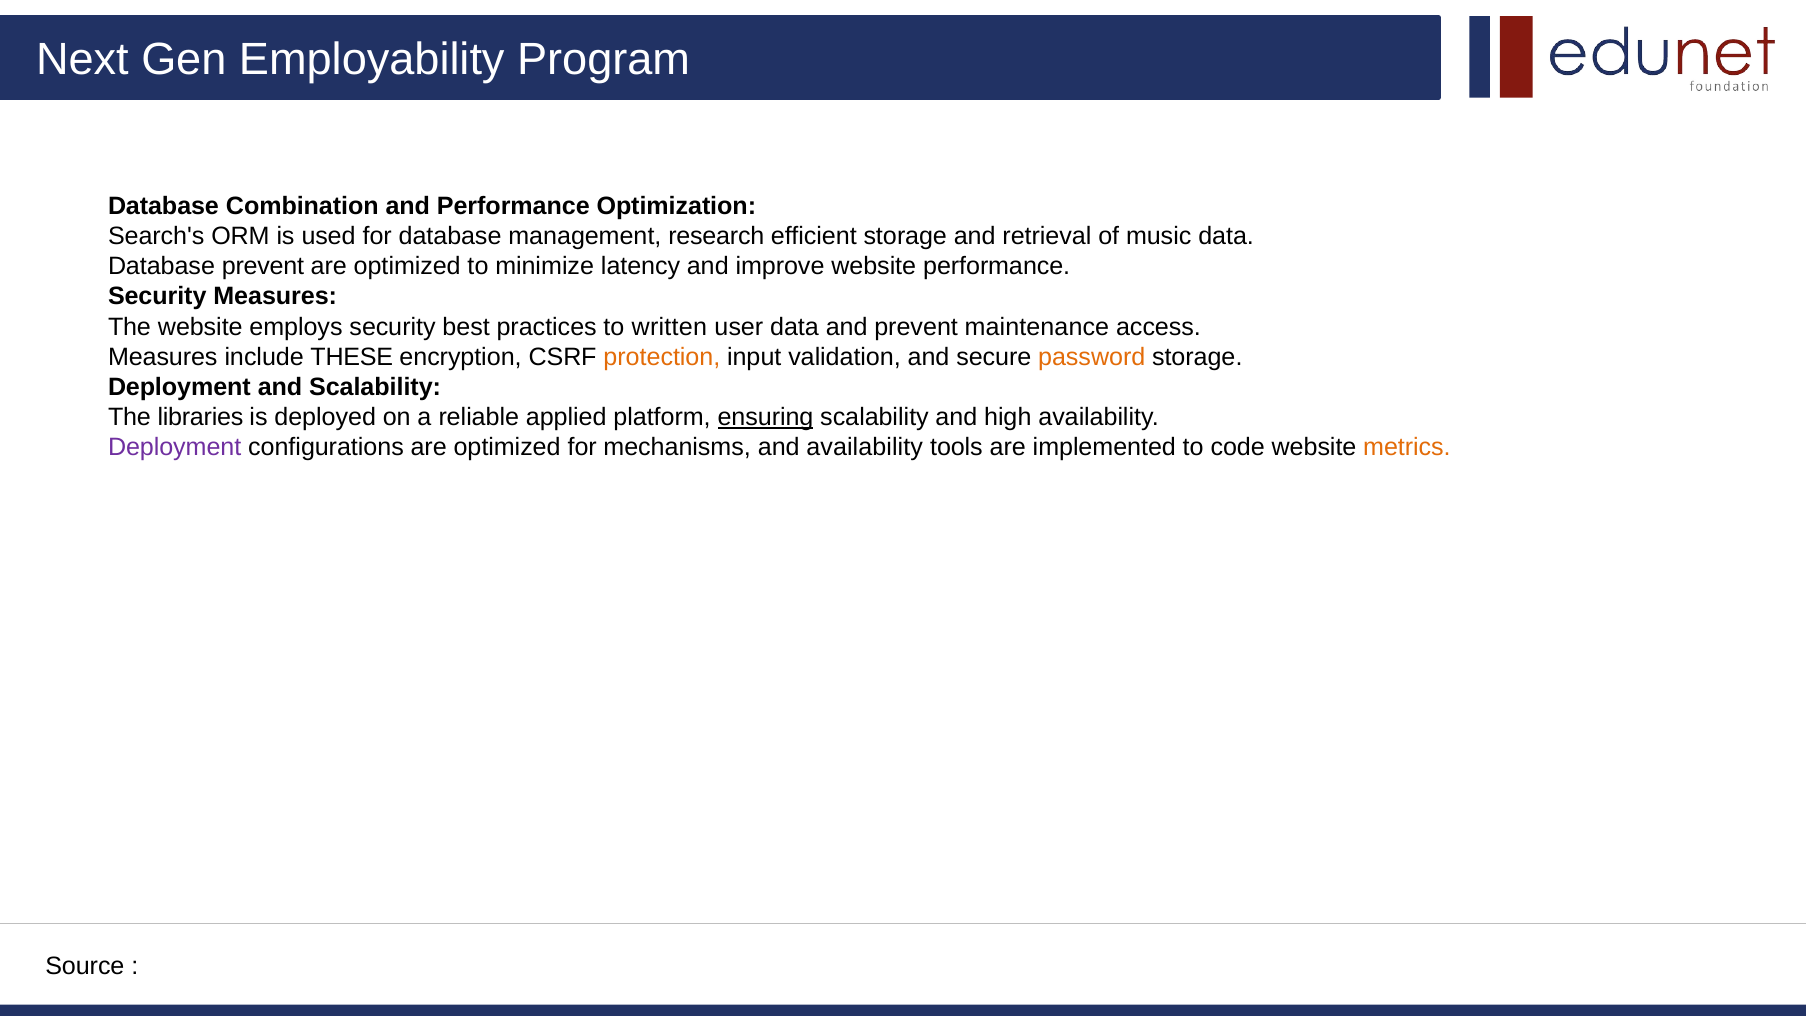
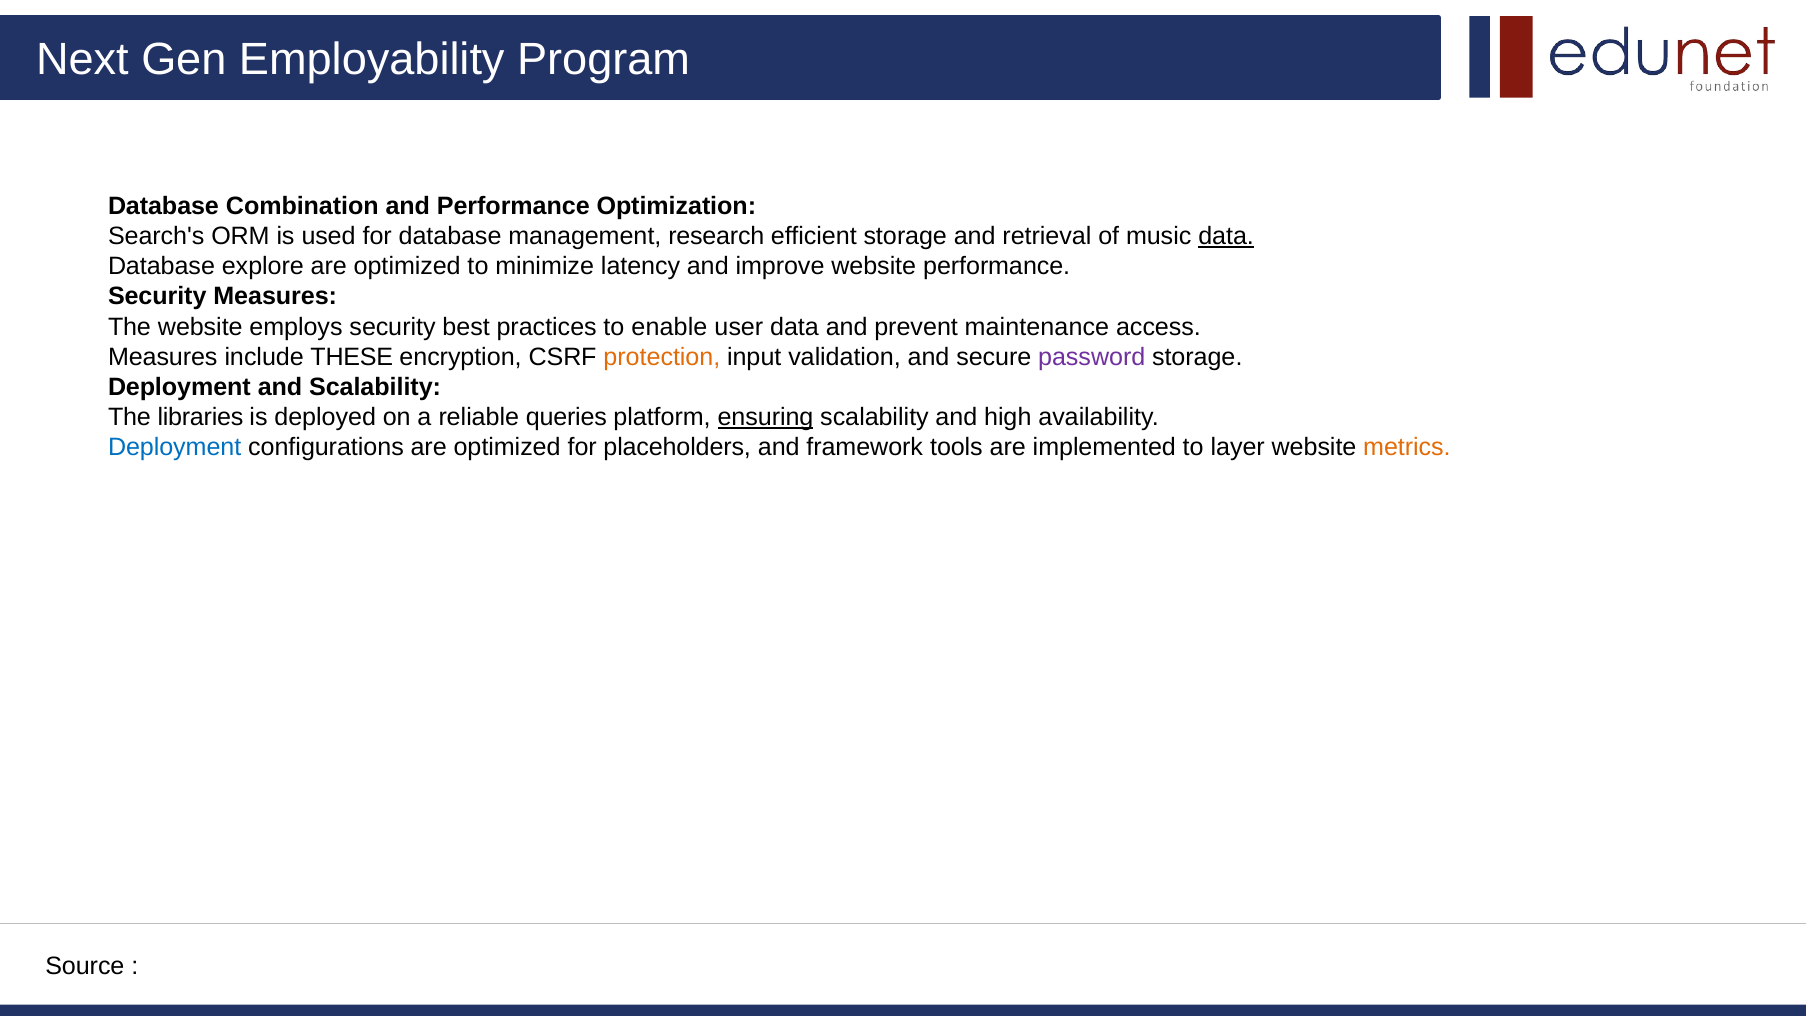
data underline: none -> present (1226, 236)
Database prevent: prevent -> explore (263, 267)
written: written -> enable (669, 327)
password colour: orange -> purple (1092, 357)
applied: applied -> queries (566, 417)
Deployment colour: purple -> blue (175, 447)
mechanisms: mechanisms -> placeholders (677, 447)
and availability: availability -> framework (865, 447)
code: code -> layer (1238, 447)
